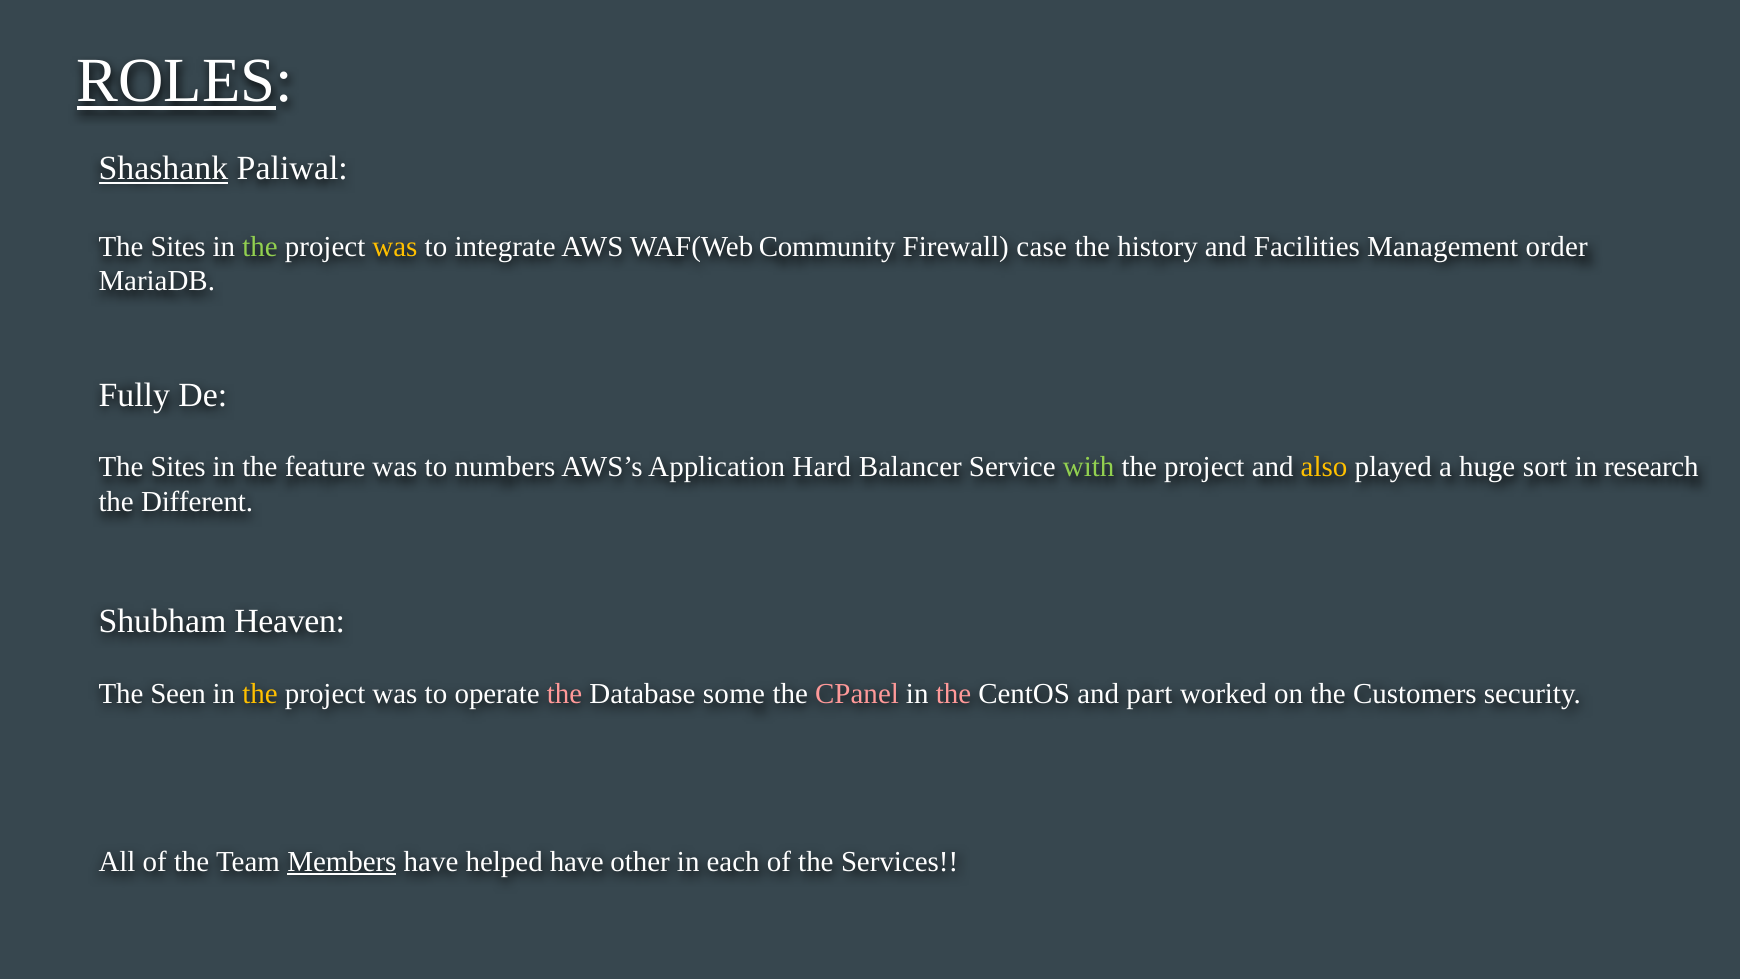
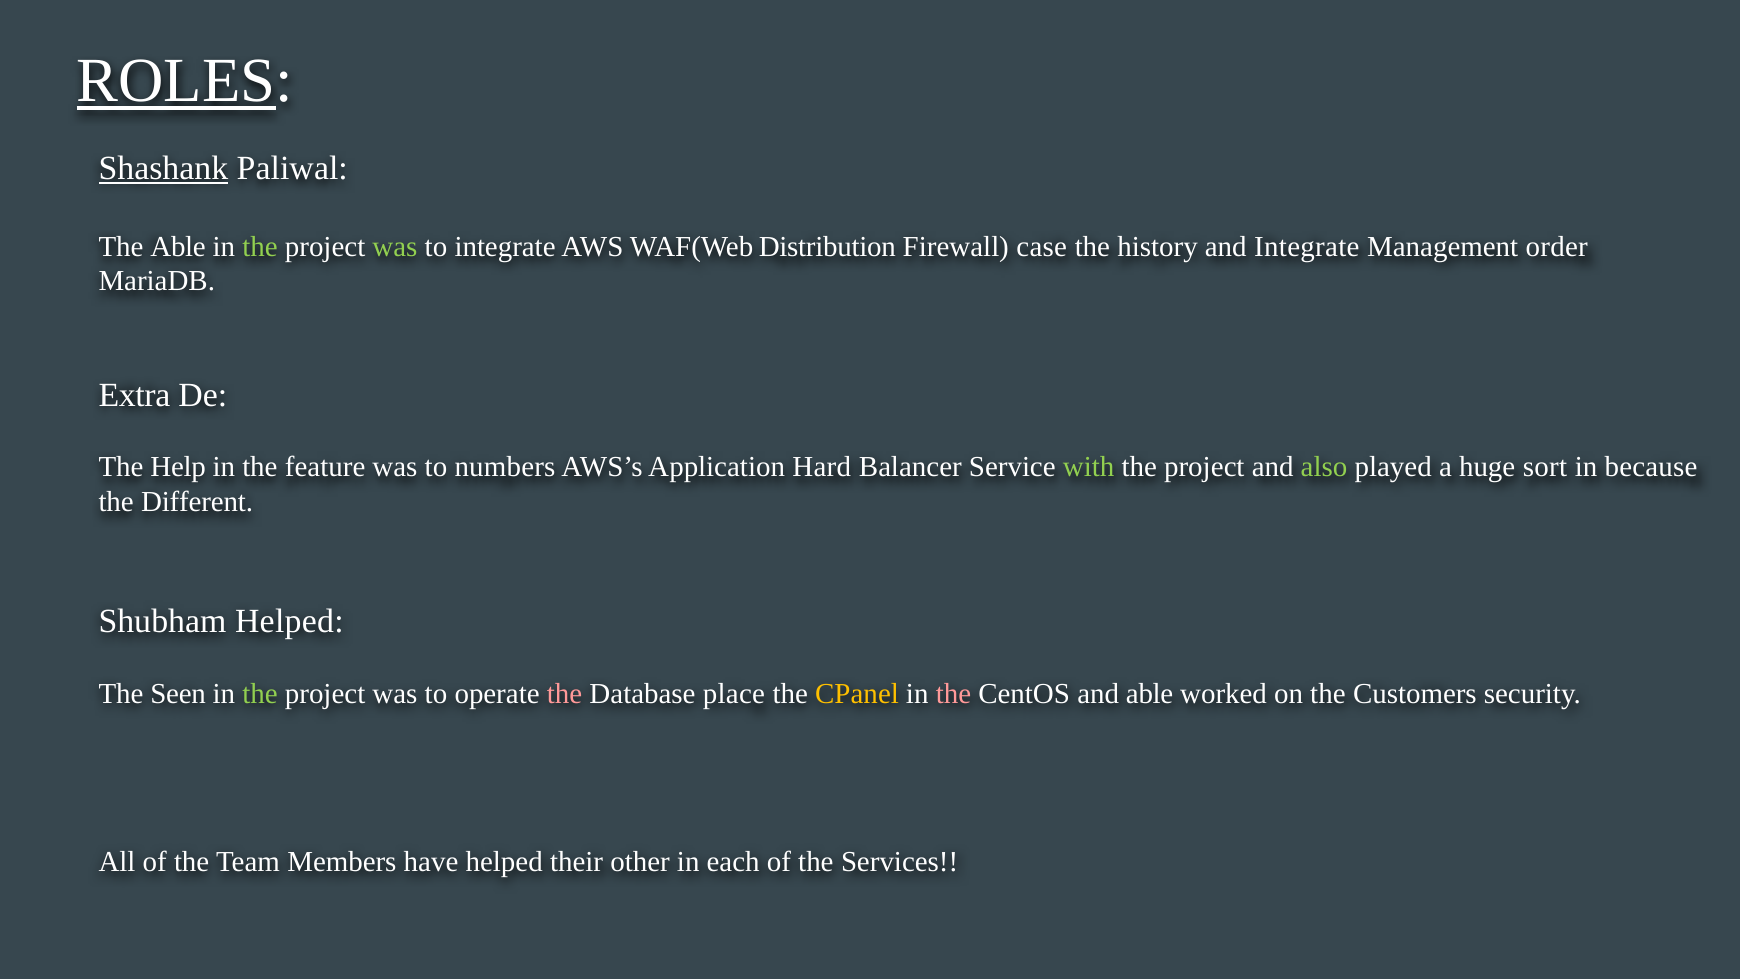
Sites: Sites -> Able (178, 247)
was colour: yellow -> light green (395, 247)
Community: Community -> Distribution (827, 247)
and Facilities: Facilities -> Integrate (1307, 247)
Fully: Fully -> Extra (134, 395)
Sites: Sites -> Help (178, 467)
also colour: yellow -> light green (1324, 467)
research: research -> because (1651, 467)
Shubham Heaven: Heaven -> Helped (289, 621)
the colour: yellow -> light green (260, 693)
some: some -> place (734, 693)
CPanel colour: pink -> yellow (857, 693)
and part: part -> able (1150, 693)
Members underline: present -> none (342, 862)
helped have: have -> their (577, 862)
